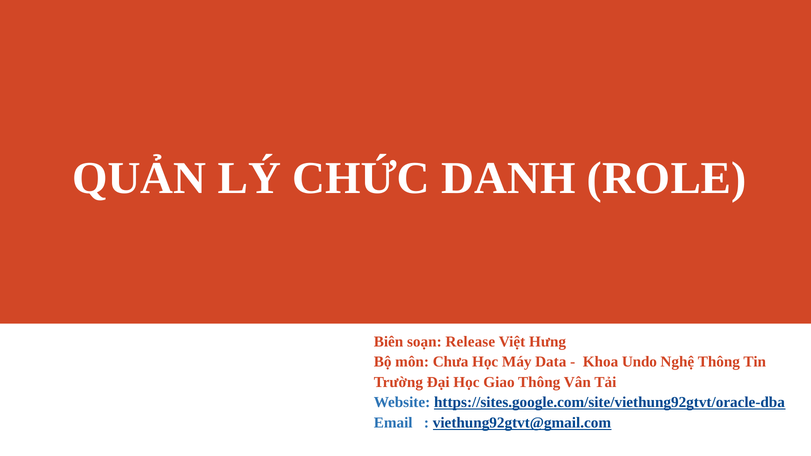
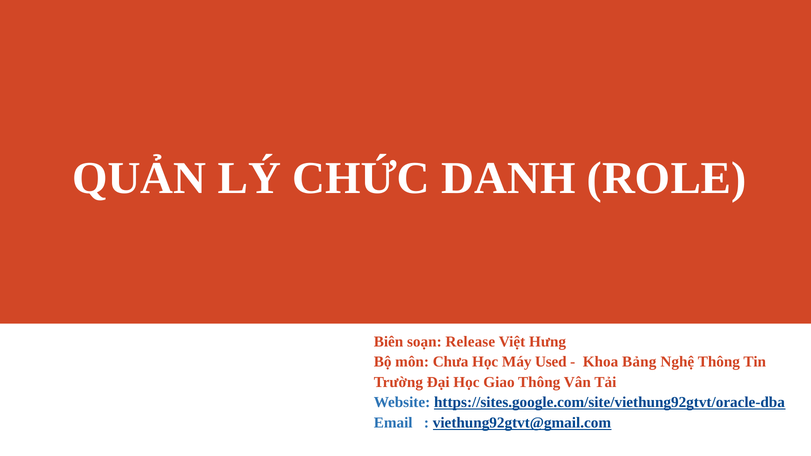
Data: Data -> Used (551, 362)
Undo: Undo -> Bảng (639, 362)
